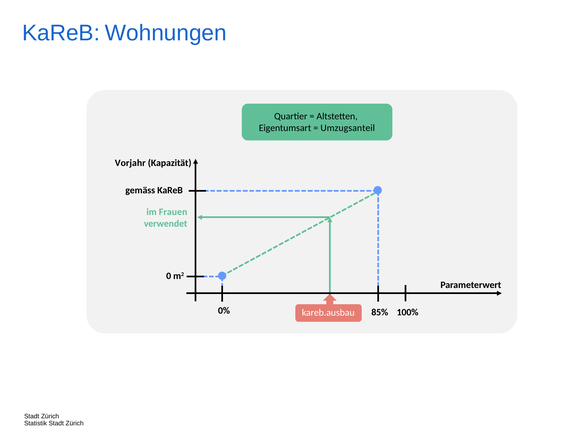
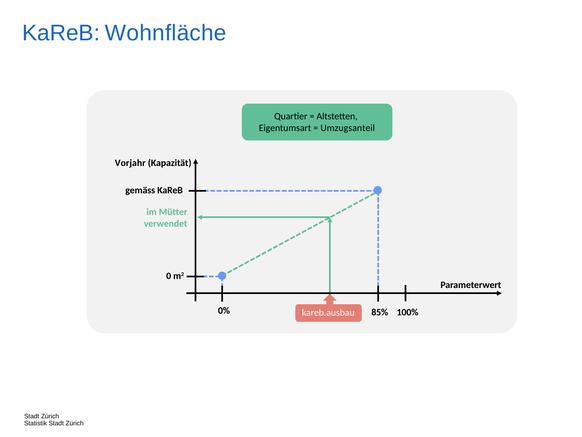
Wohnungen: Wohnungen -> Wohnfläche (166, 33)
Frauen: Frauen -> Mütter (173, 212)
